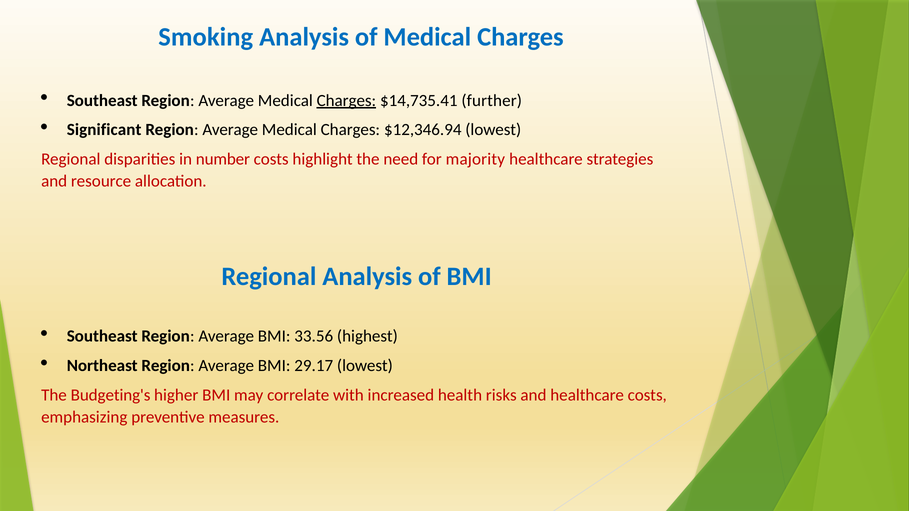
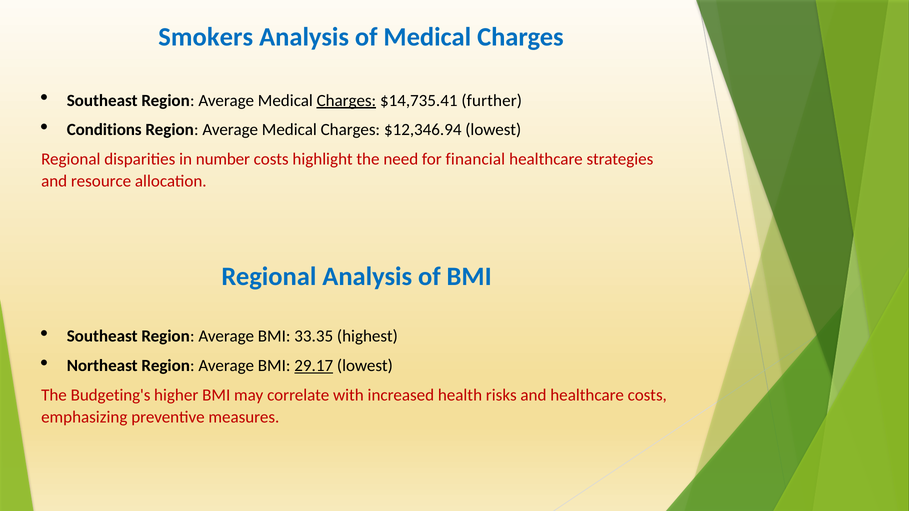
Smoking: Smoking -> Smokers (206, 37)
Significant: Significant -> Conditions (104, 130)
majority: majority -> financial (475, 159)
33.56: 33.56 -> 33.35 (314, 337)
29.17 underline: none -> present (314, 366)
